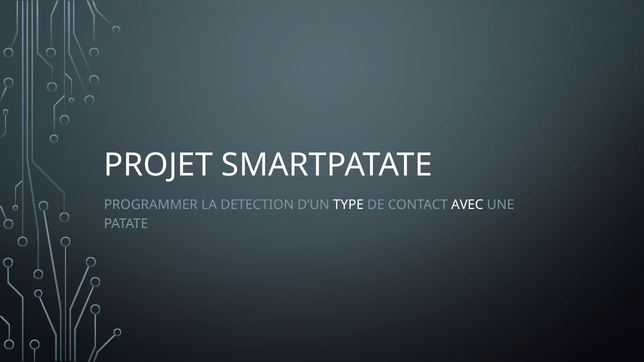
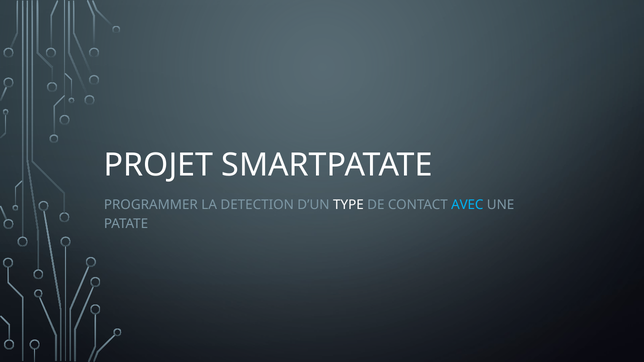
AVEC colour: white -> light blue (467, 205)
